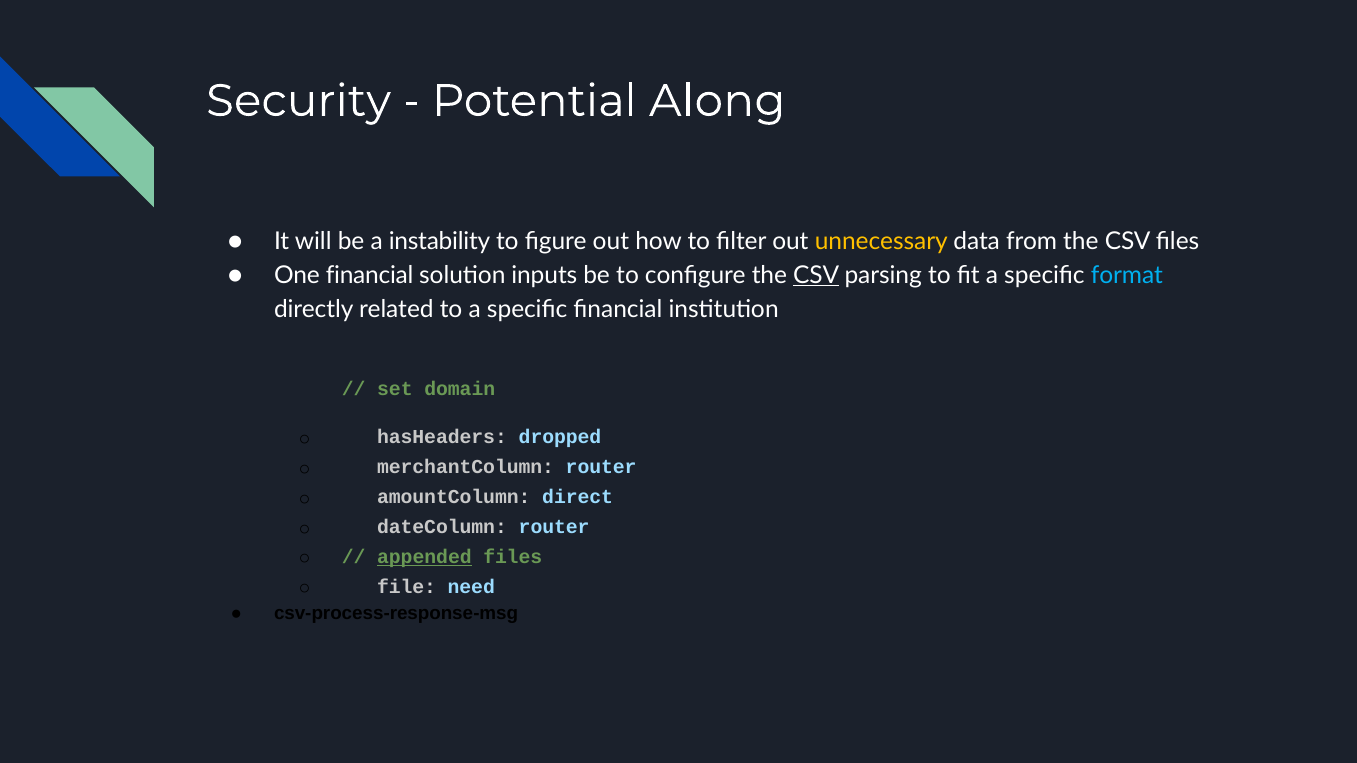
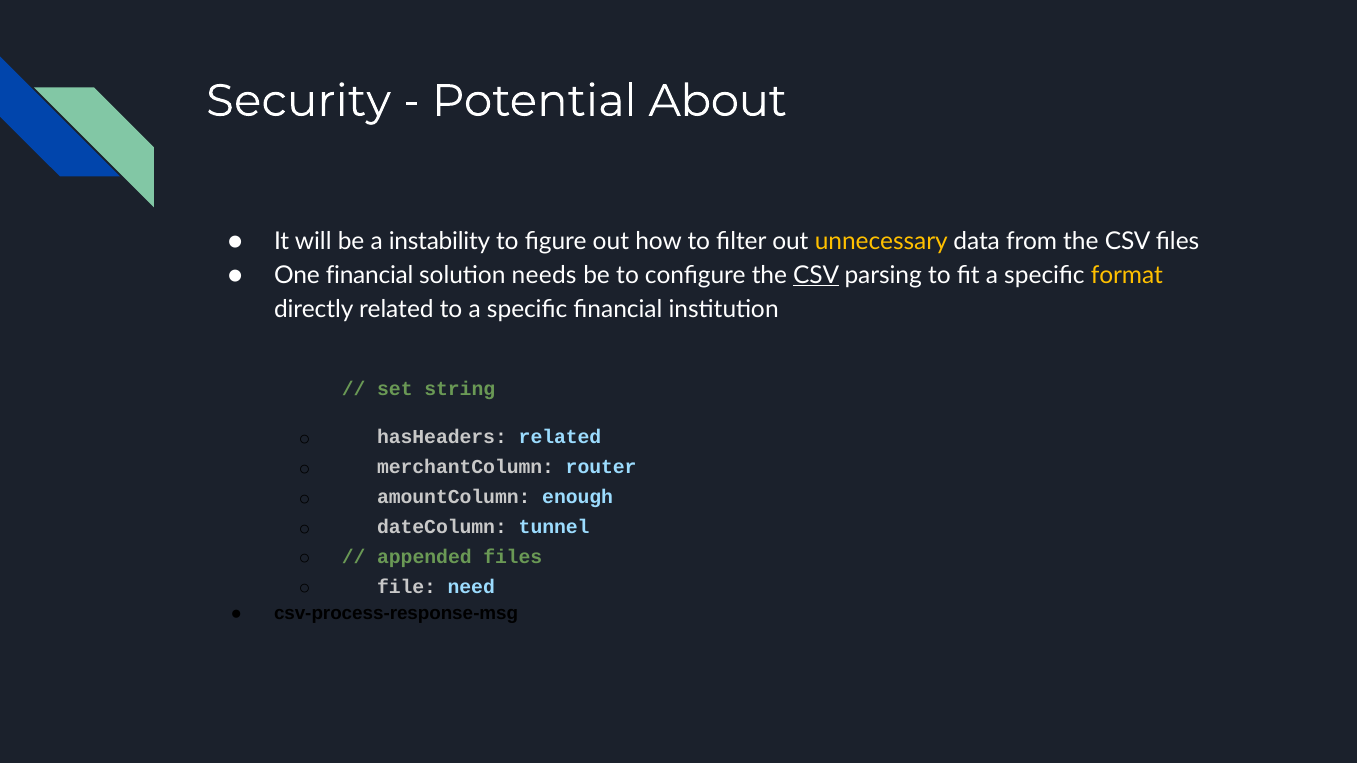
Along: Along -> About (718, 101)
inputs: inputs -> needs (544, 275)
format colour: light blue -> yellow (1127, 275)
domain: domain -> string (460, 389)
hasHeaders dropped: dropped -> related (560, 437)
direct: direct -> enough (578, 497)
dateColumn router: router -> tunnel (554, 527)
appended underline: present -> none (424, 557)
